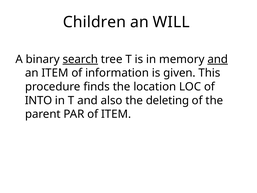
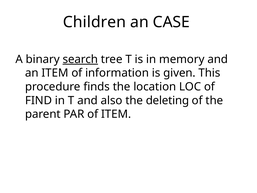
WILL: WILL -> CASE (171, 22)
and underline: present -> none (218, 59)
INTO: INTO -> FIND (39, 100)
